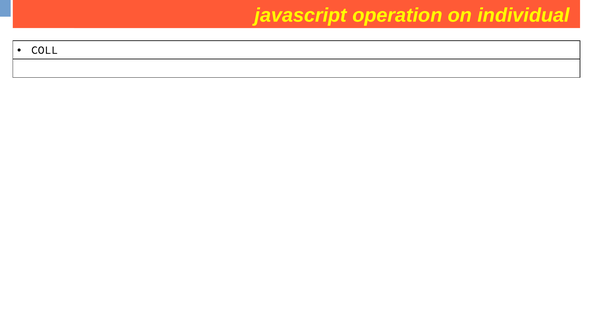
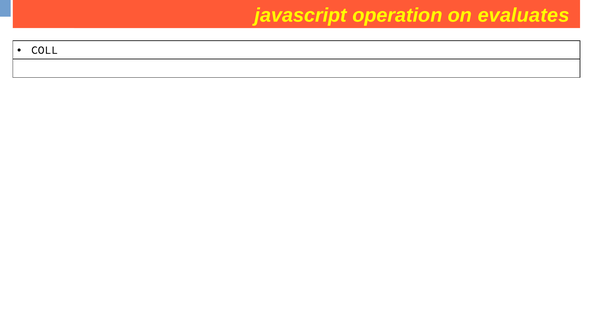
individual: individual -> evaluates (524, 15)
